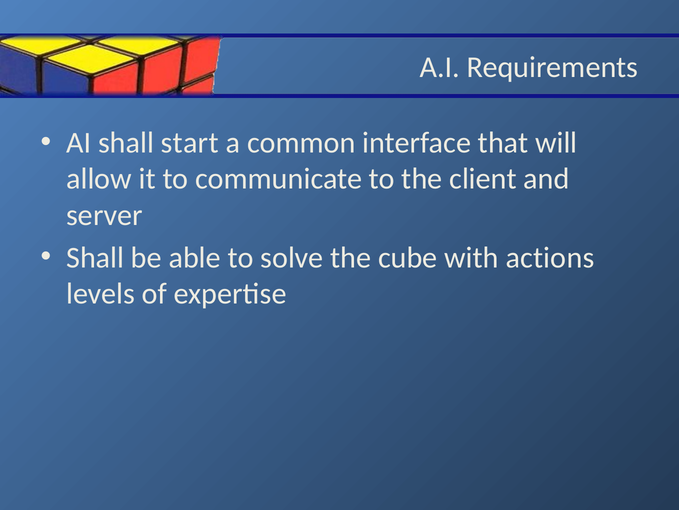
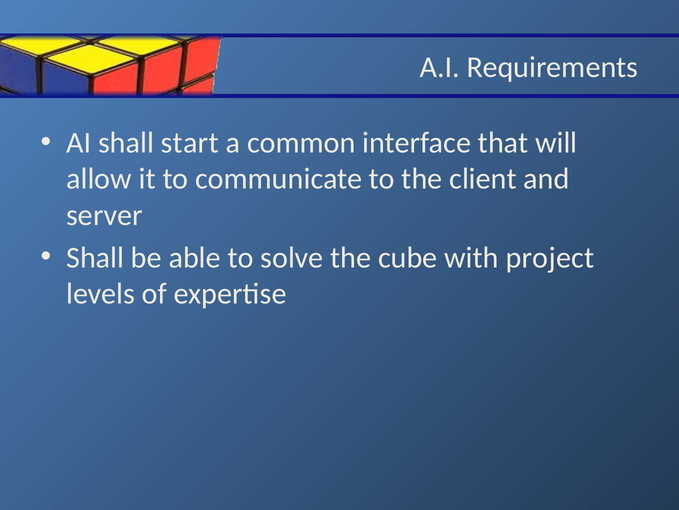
actions: actions -> project (550, 257)
